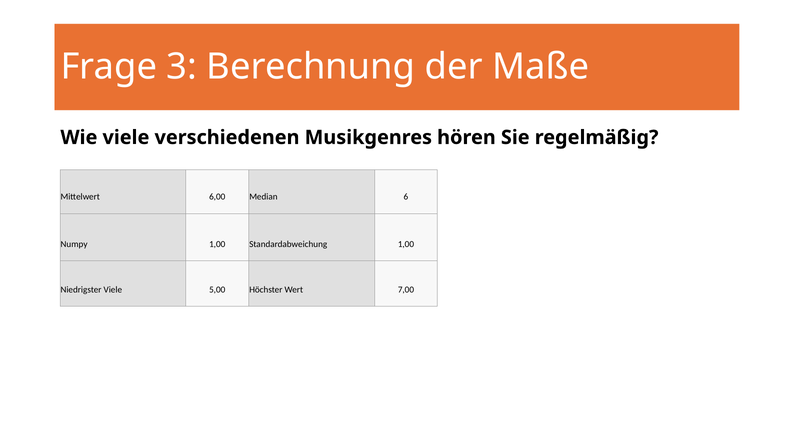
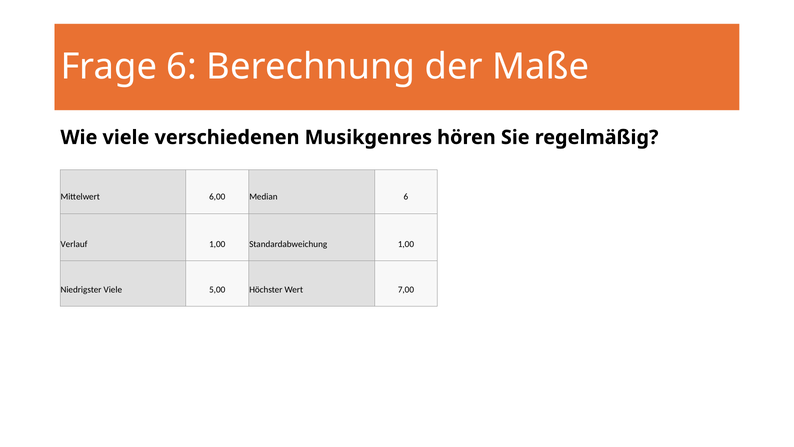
Frage 3: 3 -> 6 (182, 67)
Numpy: Numpy -> Verlauf (74, 244)
